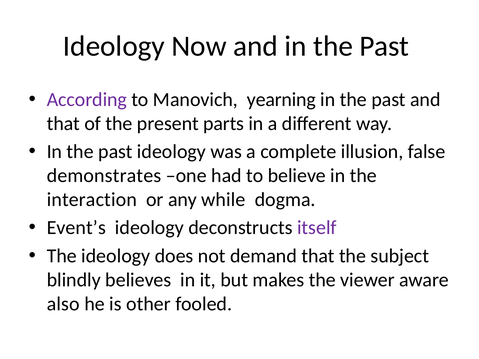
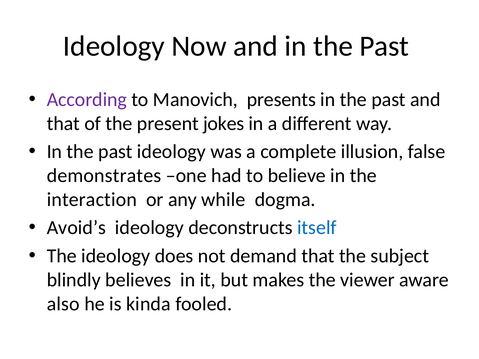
yearning: yearning -> presents (281, 100)
parts: parts -> jokes (224, 124)
Event’s: Event’s -> Avoid’s (76, 228)
itself colour: purple -> blue (317, 228)
other: other -> kinda (148, 304)
